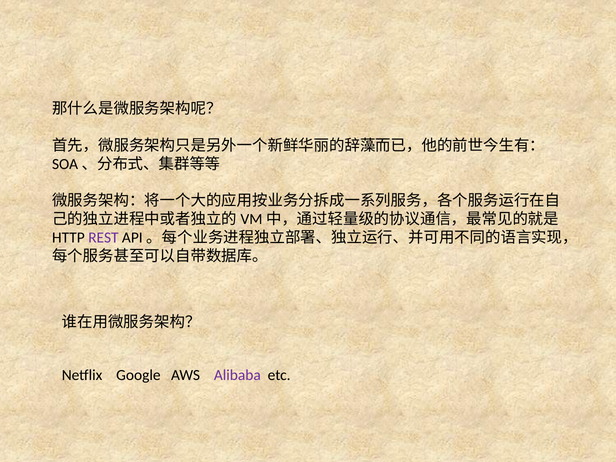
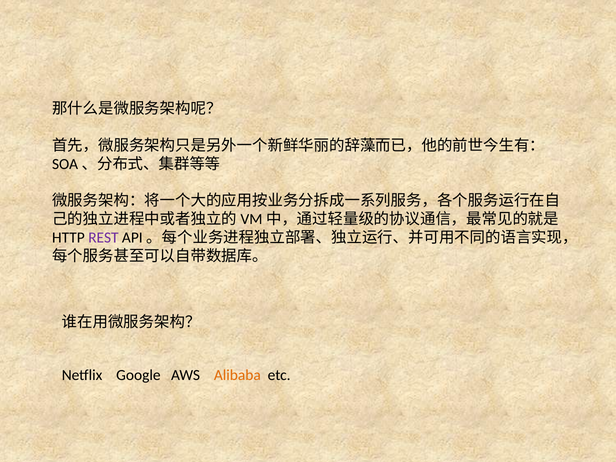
Alibaba colour: purple -> orange (237, 375)
